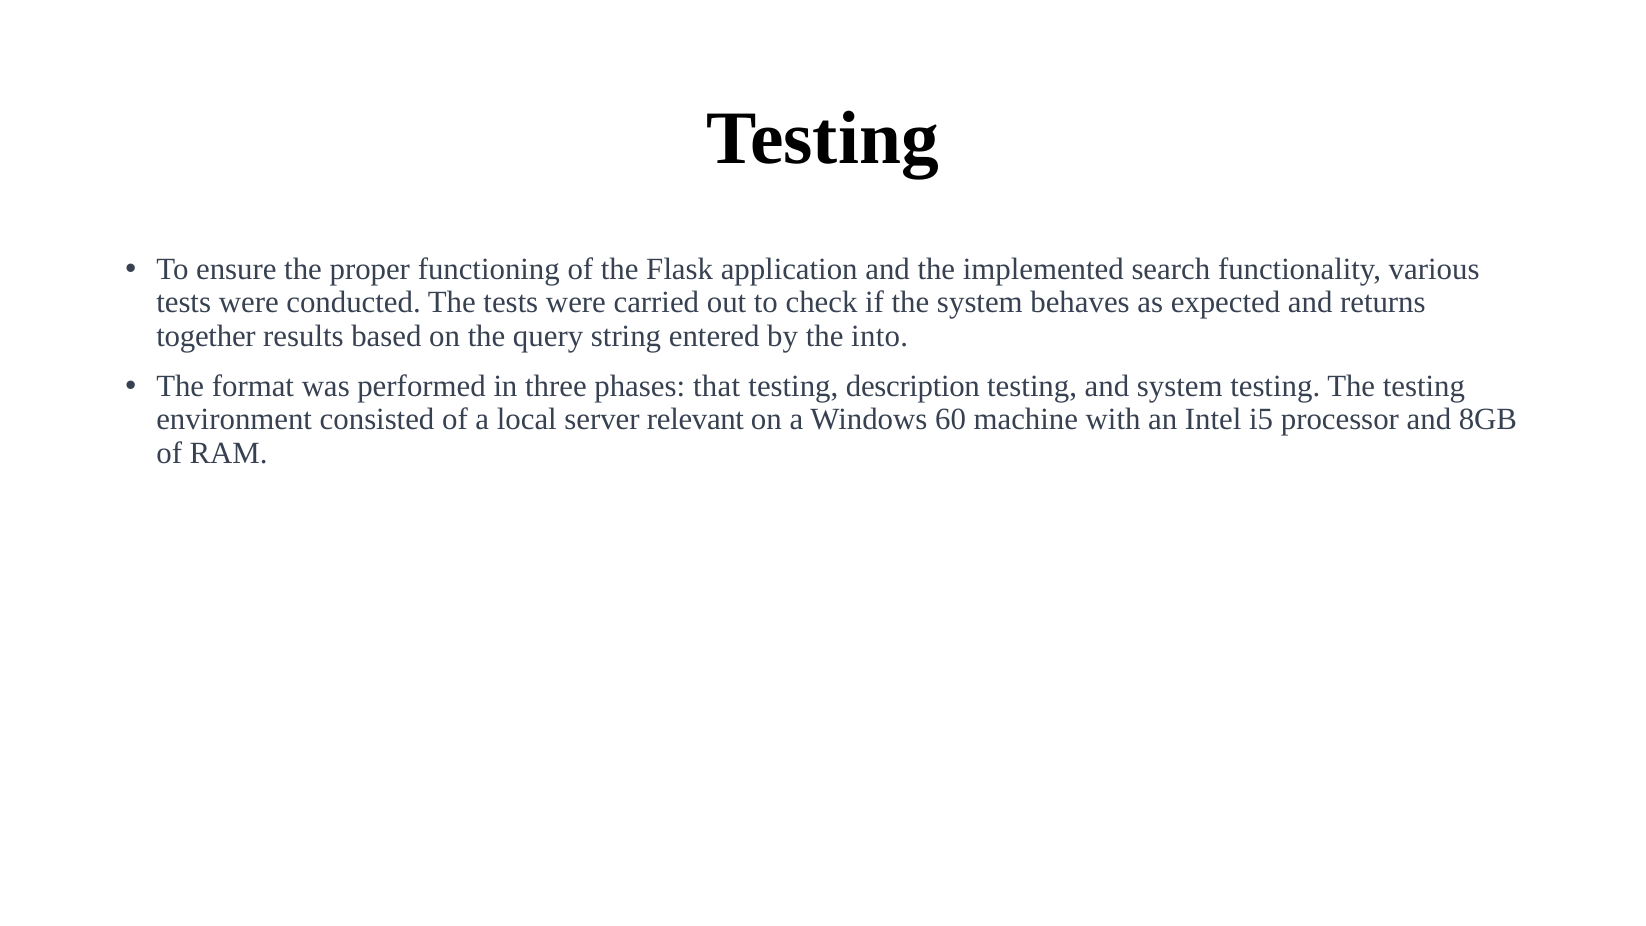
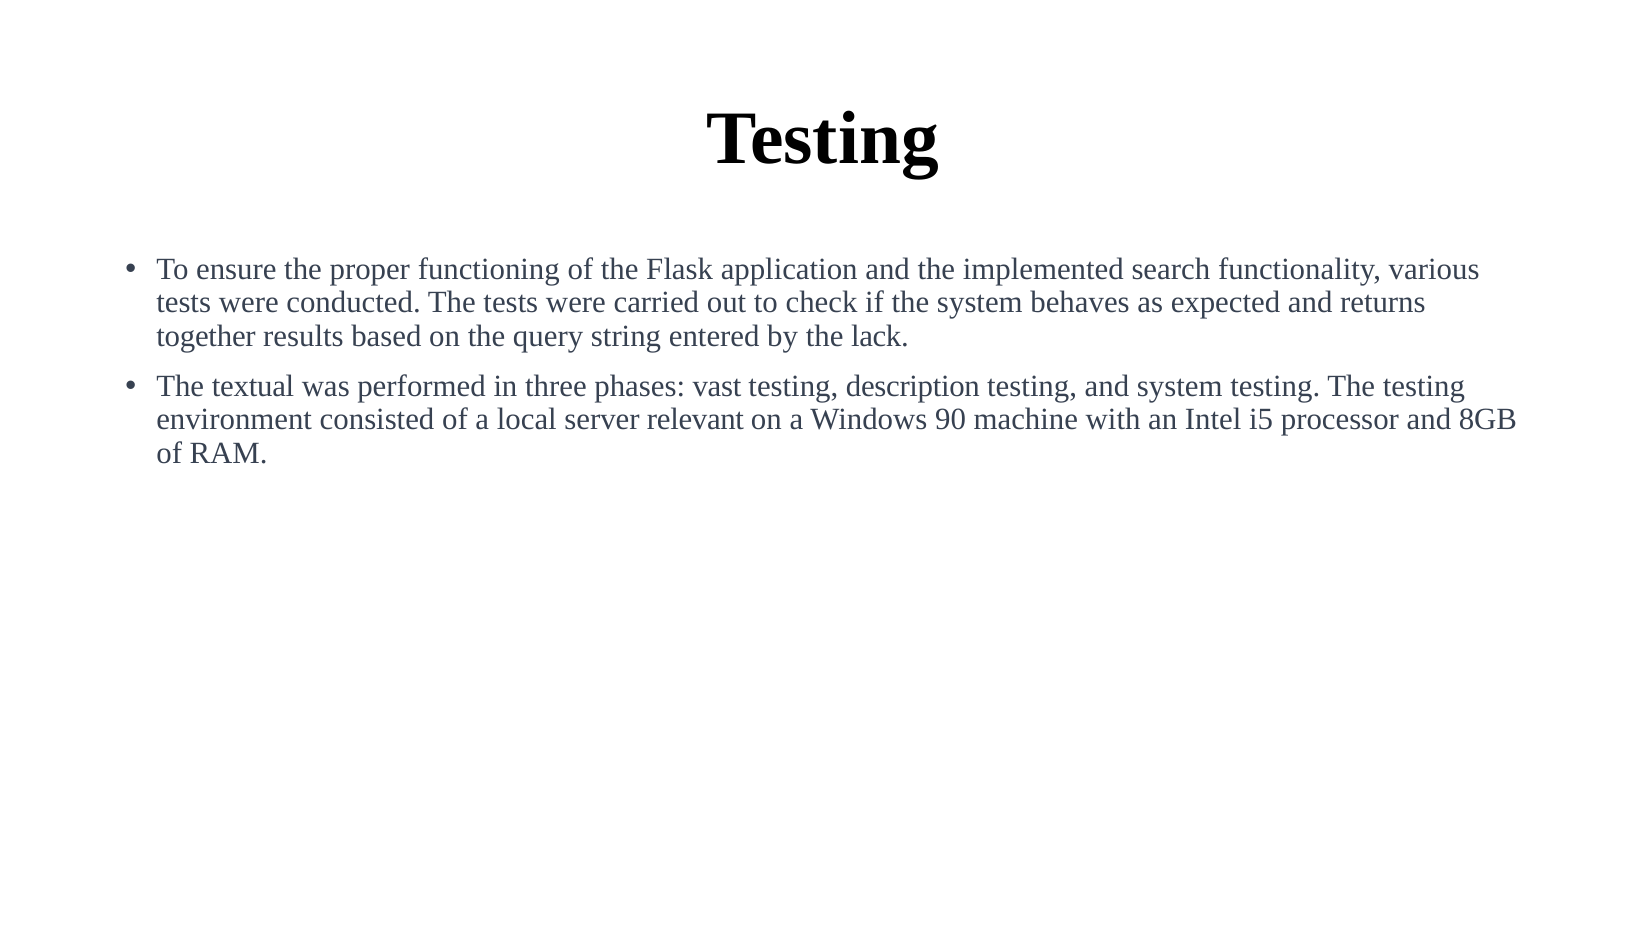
into: into -> lack (880, 336)
format: format -> textual (253, 386)
that: that -> vast (717, 386)
60: 60 -> 90 (951, 420)
